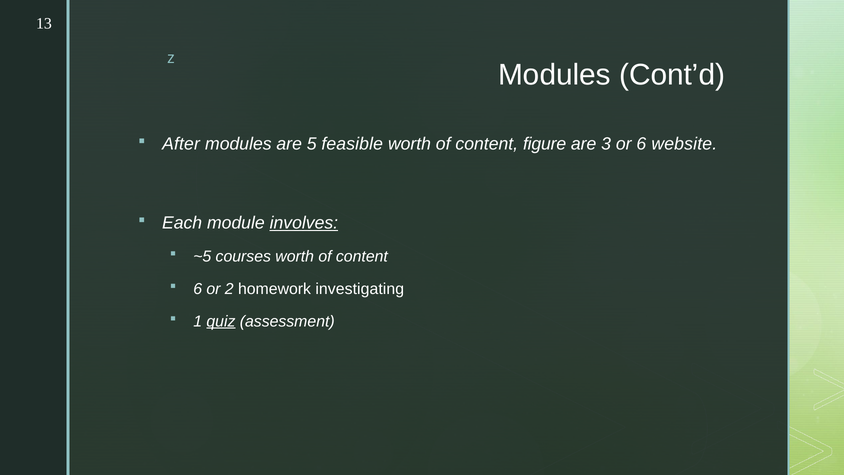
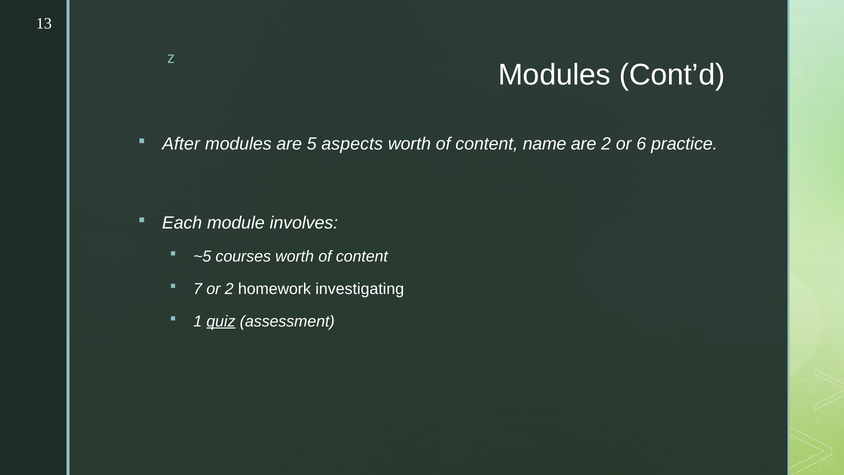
feasible: feasible -> aspects (352, 144)
figure: figure -> name (545, 144)
are 3: 3 -> 2 (606, 144)
website: website -> practice (684, 144)
involves underline: present -> none (304, 223)
6: 6 -> 7 (198, 289)
